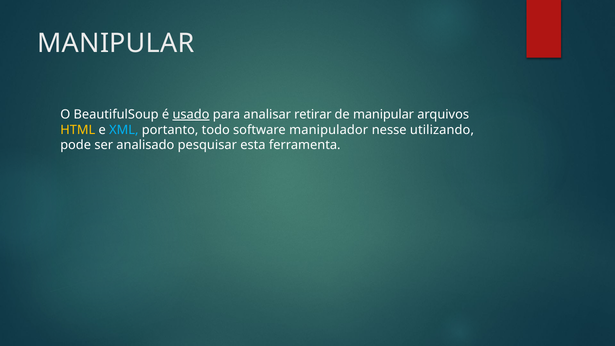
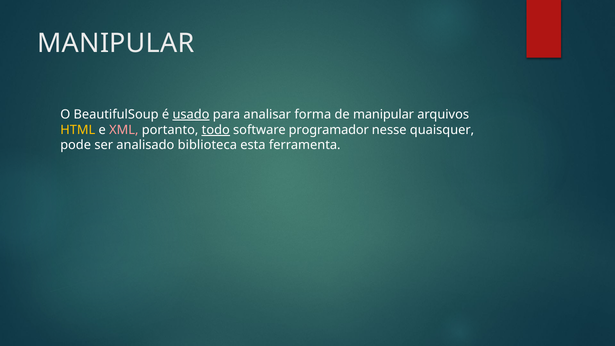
retirar: retirar -> forma (313, 114)
XML colour: light blue -> pink (124, 130)
todo underline: none -> present (216, 130)
manipulador: manipulador -> programador (329, 130)
utilizando: utilizando -> quaisquer (442, 130)
pesquisar: pesquisar -> biblioteca (207, 145)
